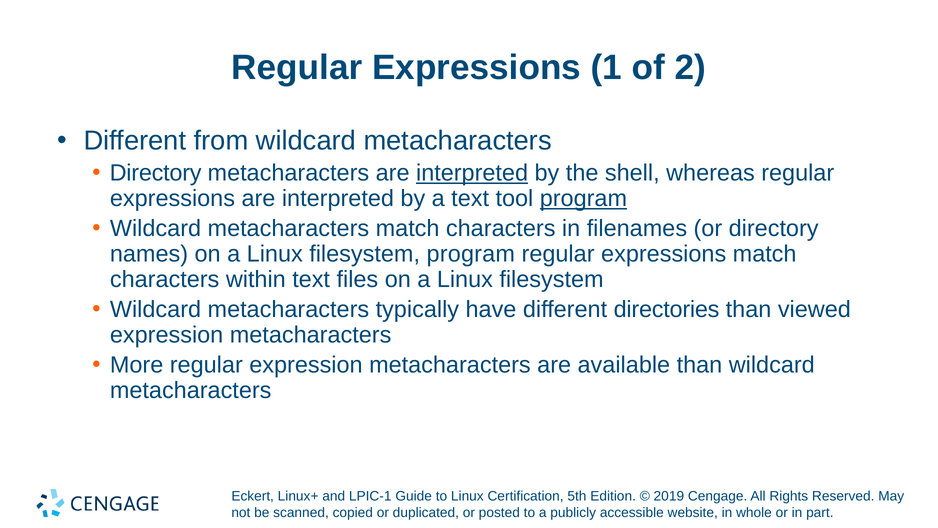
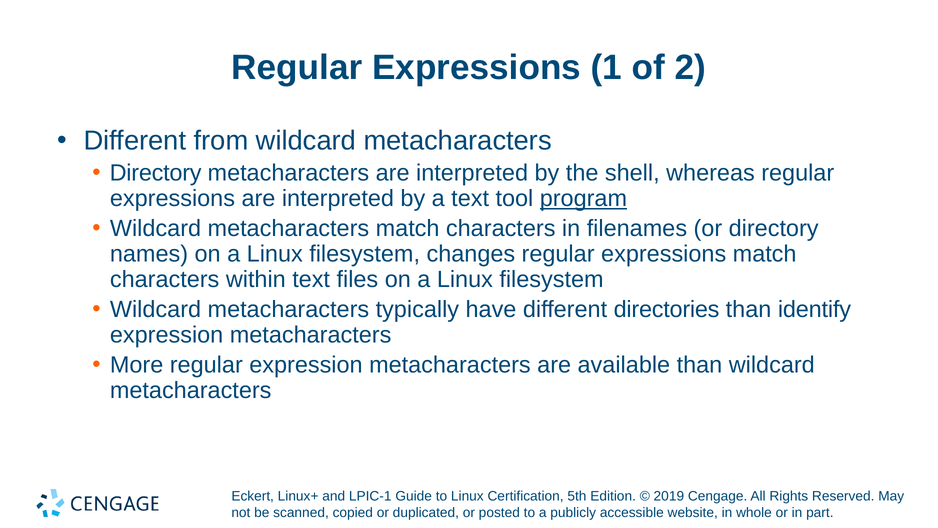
interpreted underline: present -> none (472, 173)
filesystem program: program -> changes (471, 254)
viewed: viewed -> identify (814, 309)
